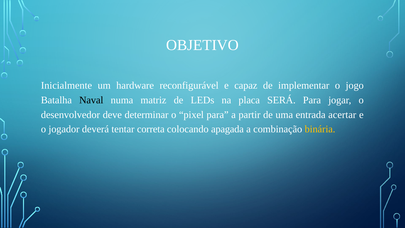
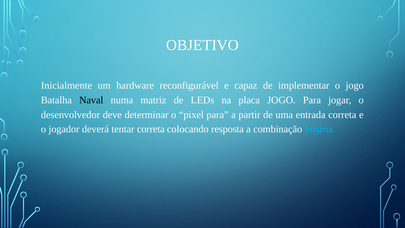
placa SERÁ: SERÁ -> JOGO (281, 100)
entrada acertar: acertar -> correta (342, 115)
apagada: apagada -> resposta (227, 129)
binária colour: yellow -> light blue (320, 129)
